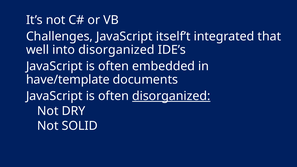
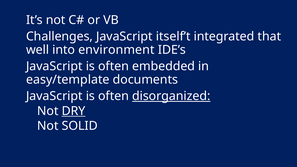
into disorganized: disorganized -> environment (116, 50)
have/template: have/template -> easy/template (68, 80)
DRY underline: none -> present (74, 111)
